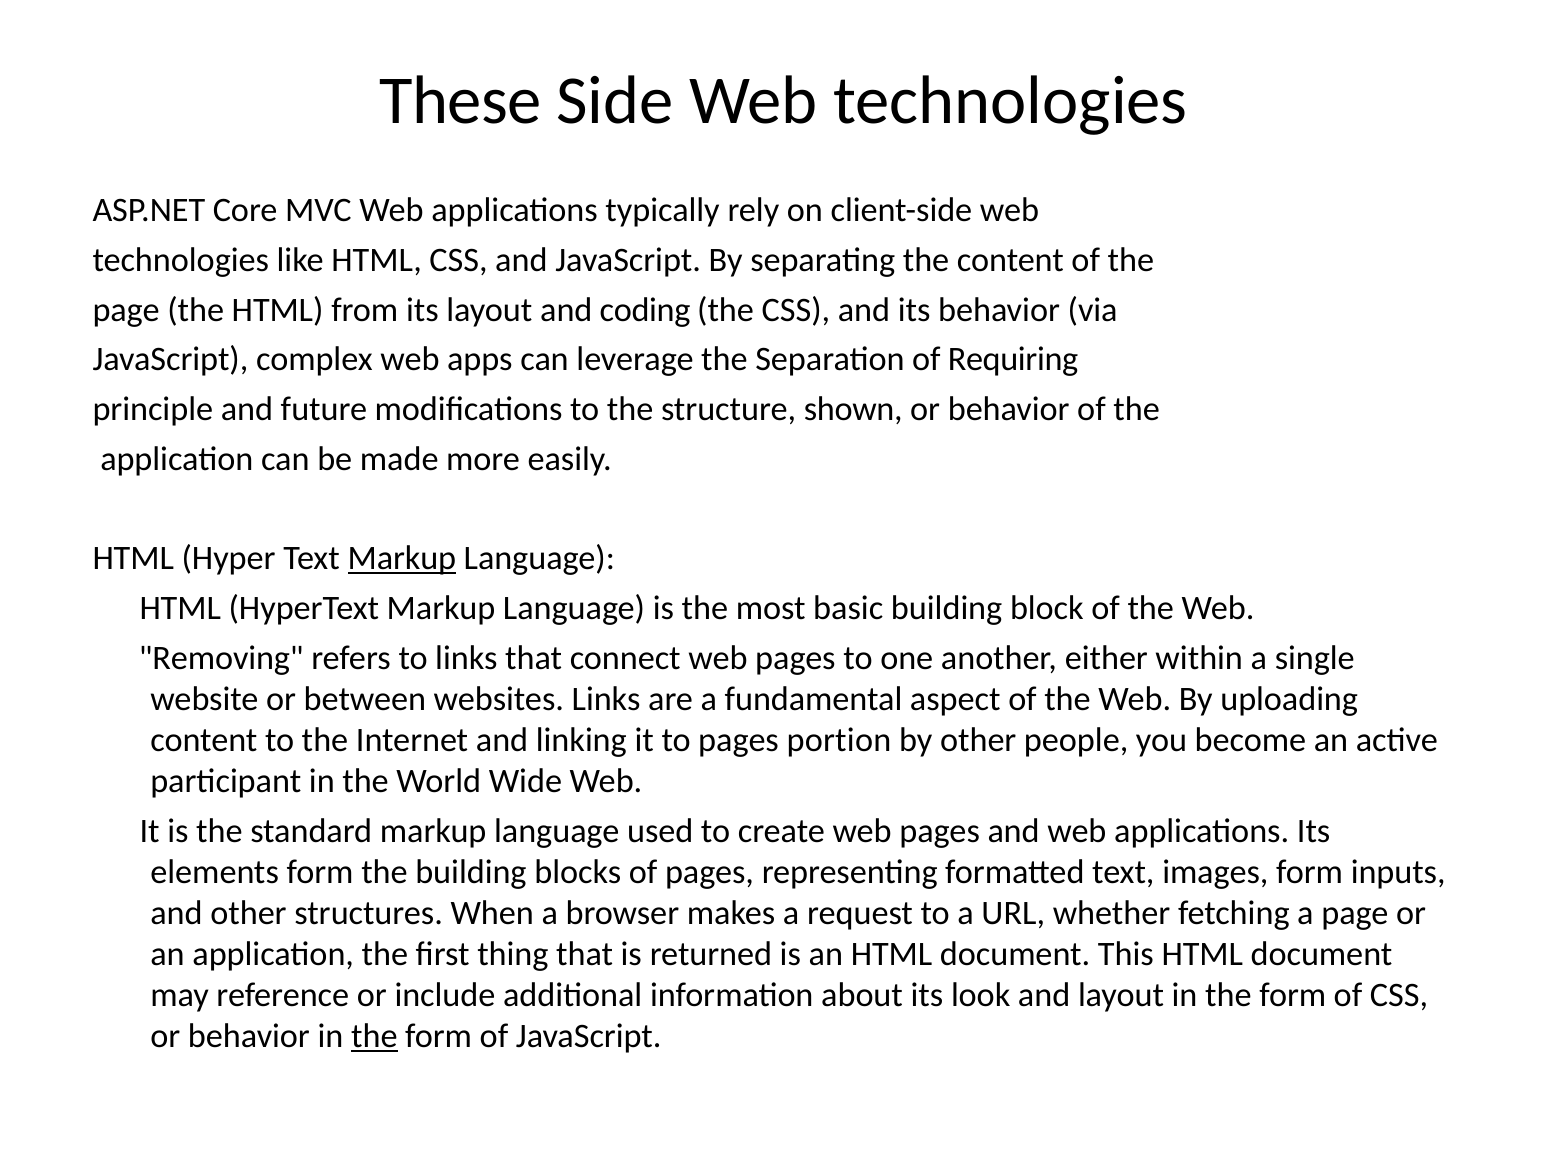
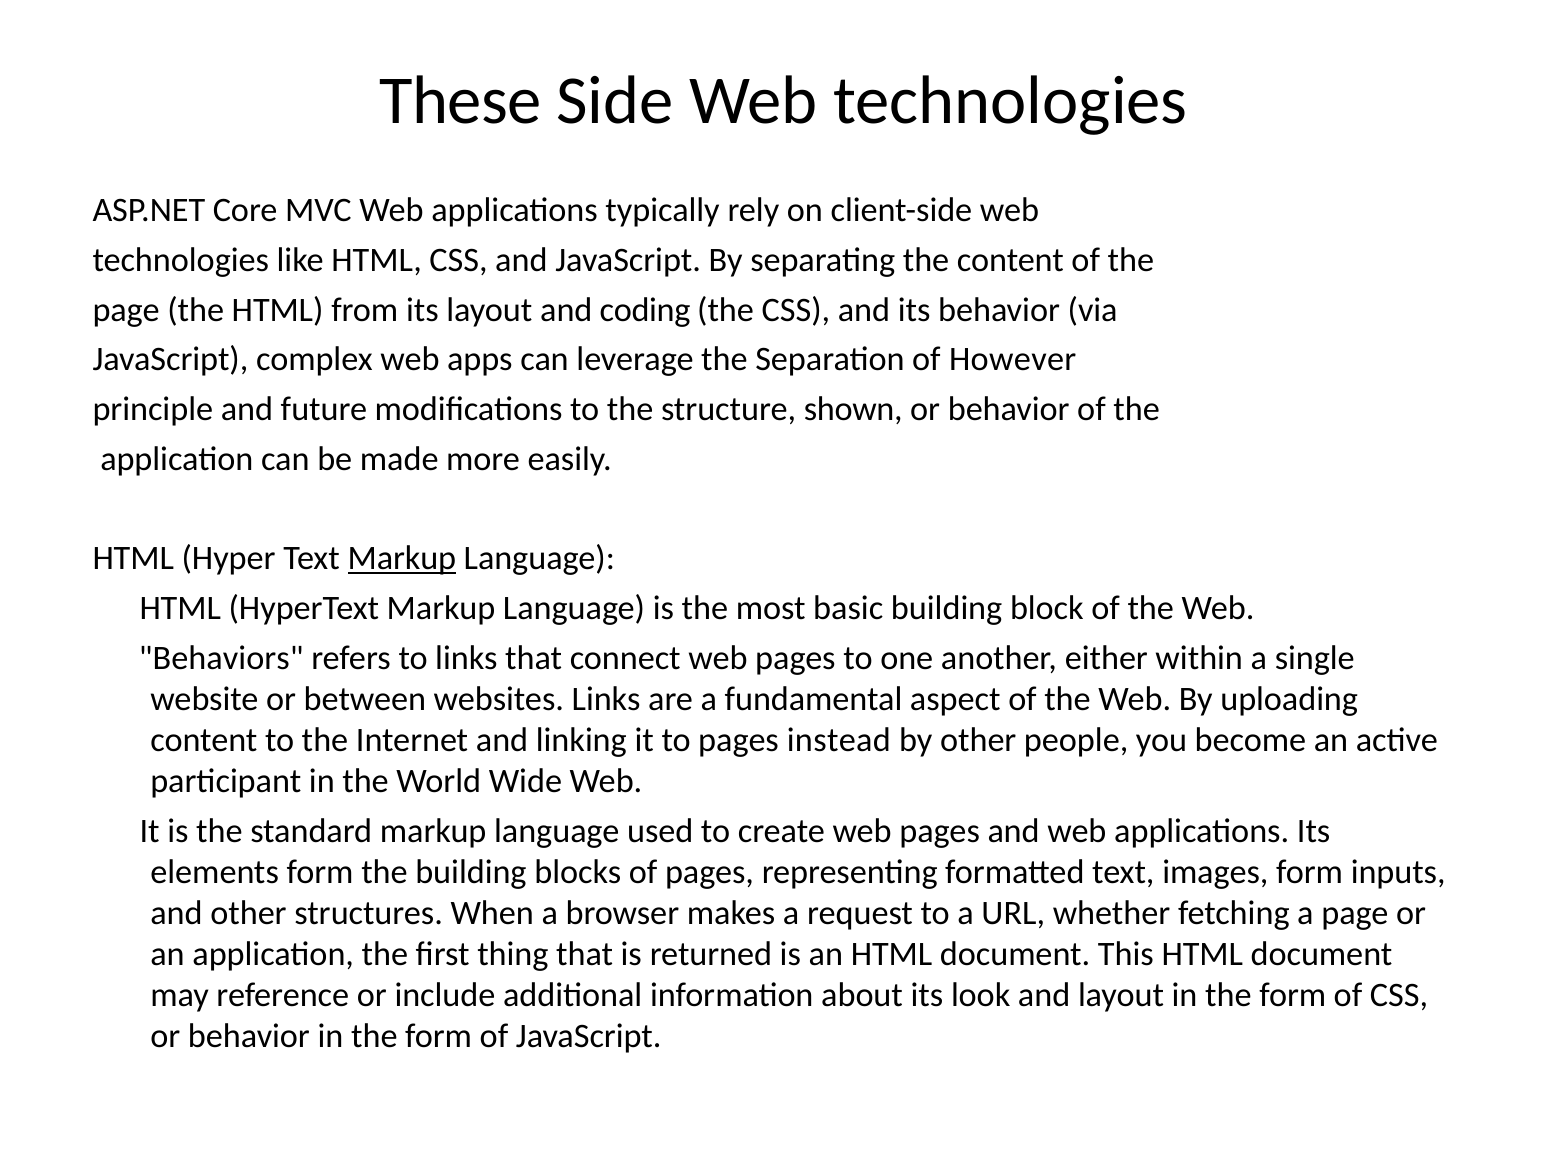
Requiring: Requiring -> However (1013, 360)
Removing: Removing -> Behaviors (221, 658)
portion: portion -> instead (839, 740)
the underline: present -> none (374, 1037)
